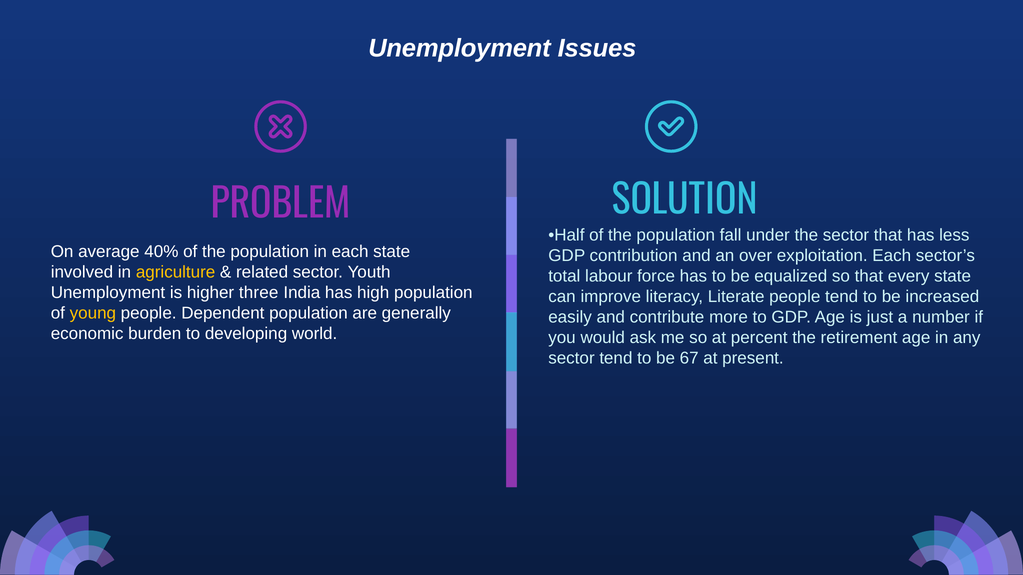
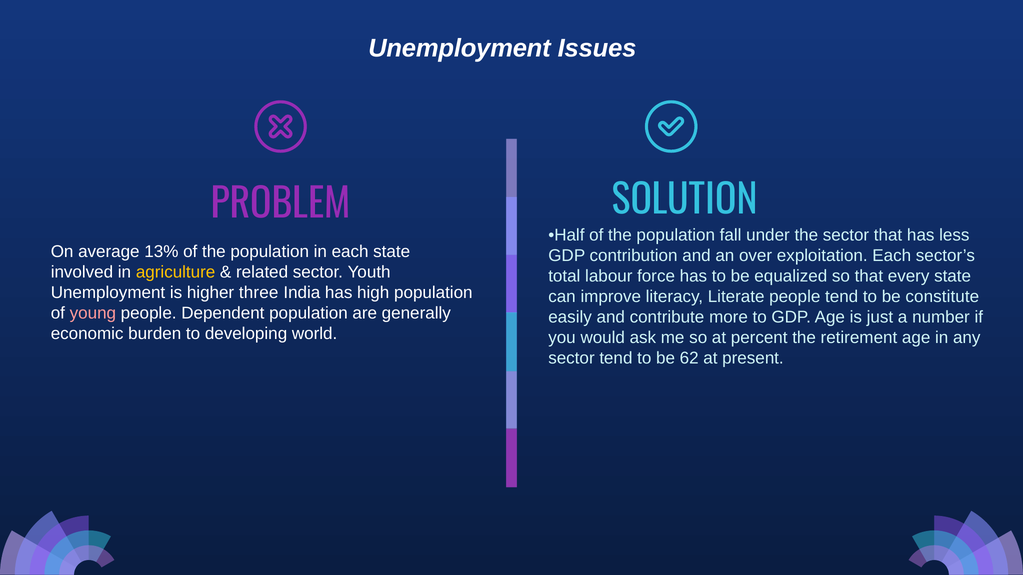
40%: 40% -> 13% (161, 252)
increased: increased -> constitute (942, 297)
young colour: yellow -> pink (93, 313)
67: 67 -> 62 (689, 358)
